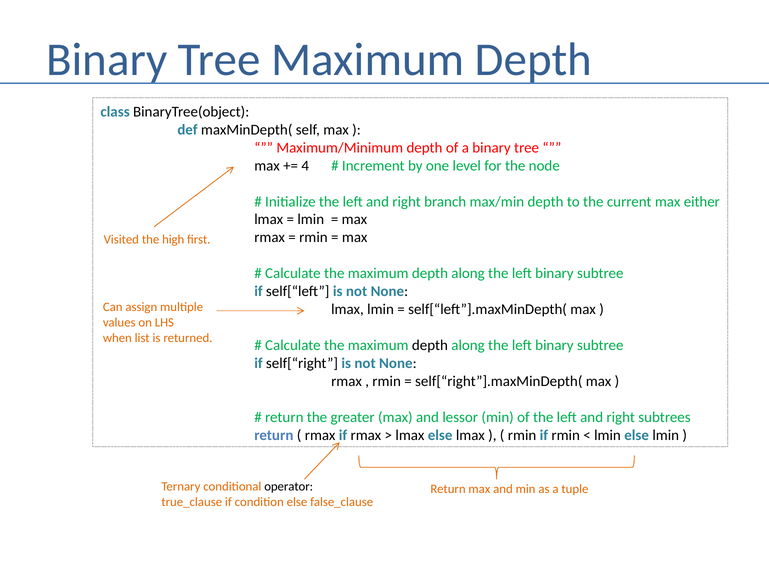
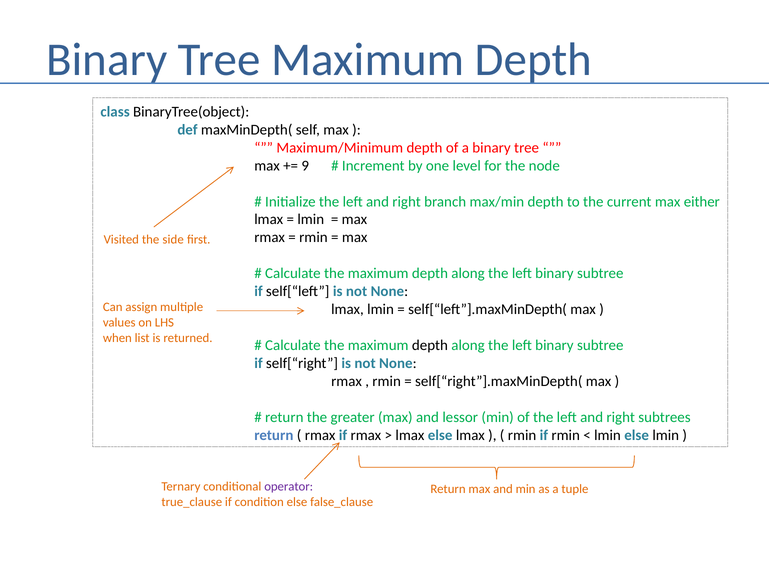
4: 4 -> 9 (305, 166)
high: high -> side (173, 239)
operator colour: black -> purple (289, 487)
